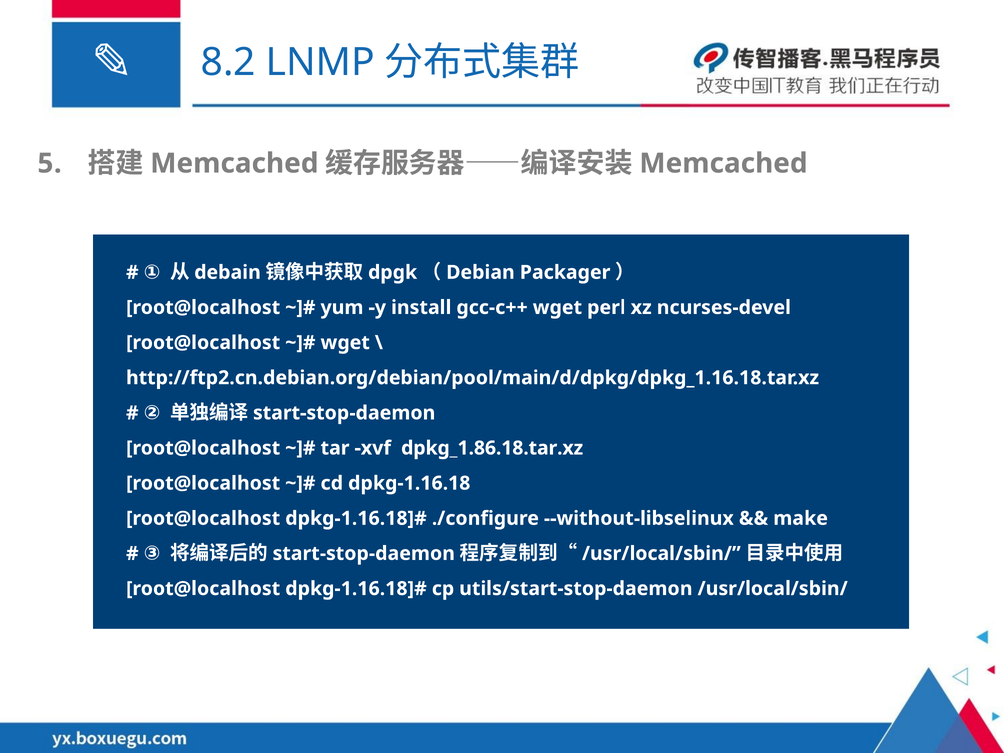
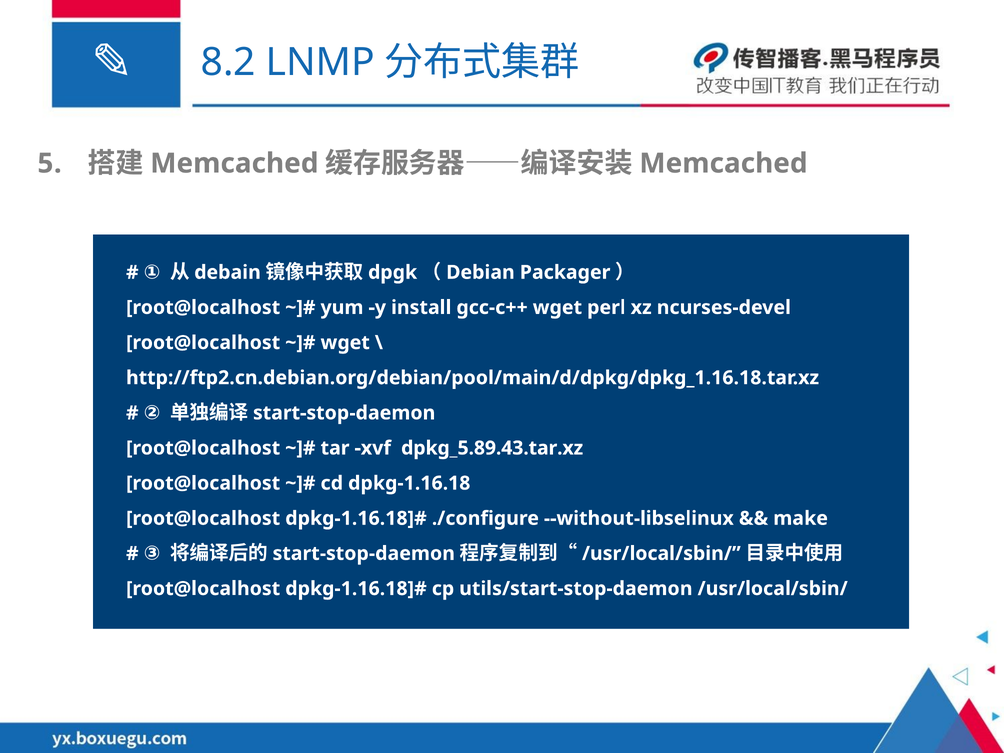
dpkg_1.86.18.tar.xz: dpkg_1.86.18.tar.xz -> dpkg_5.89.43.tar.xz (492, 448)
